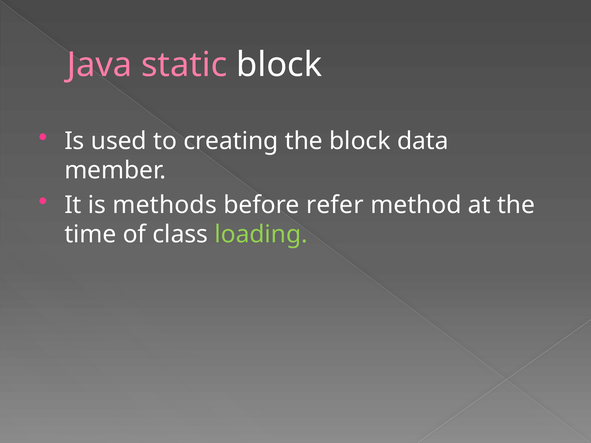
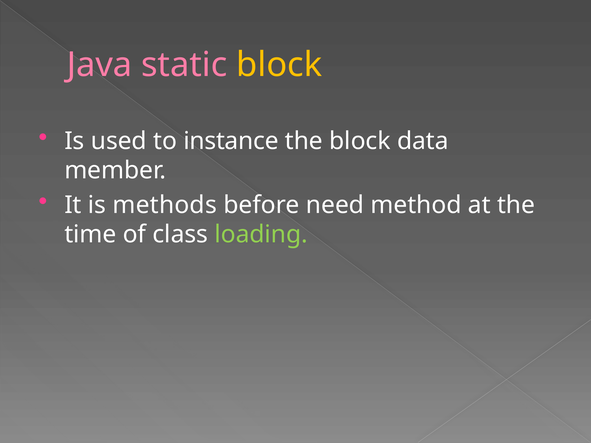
block colour: white -> yellow (279, 65)
creating: creating -> instance (231, 141)
refer: refer -> need (335, 205)
